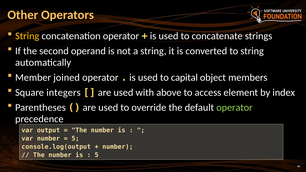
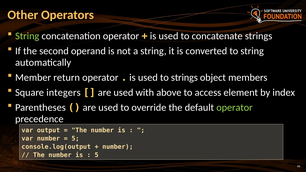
String colour: yellow -> light green (27, 36)
joined: joined -> return (67, 78)
to capital: capital -> strings (184, 78)
